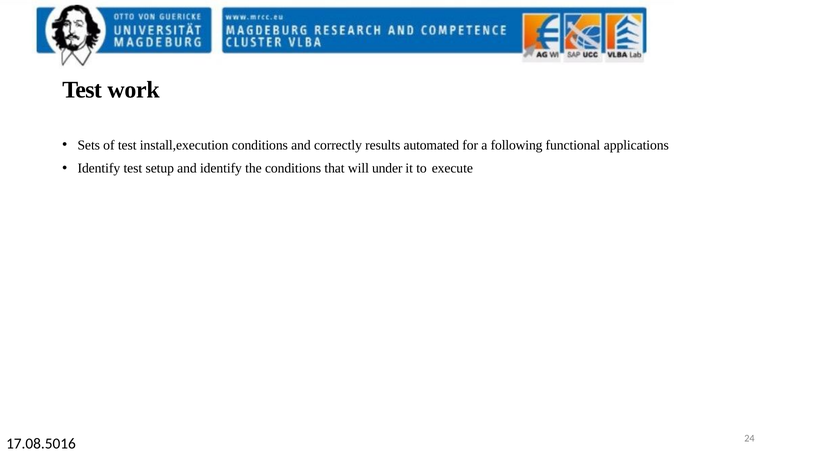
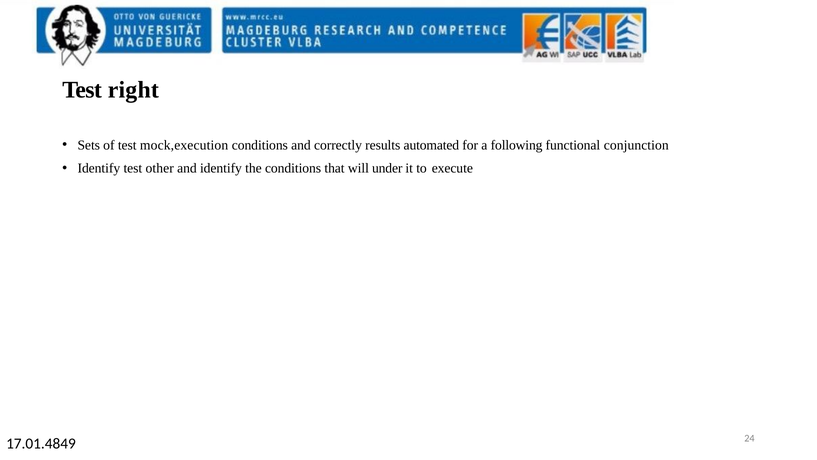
work: work -> right (133, 90)
install,execution: install,execution -> mock,execution (184, 145)
applications: applications -> conjunction (636, 145)
setup: setup -> other (160, 168)
17.08.5016: 17.08.5016 -> 17.01.4849 (41, 443)
